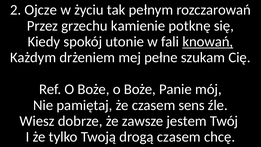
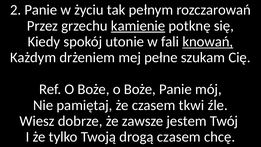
2 Ojcze: Ojcze -> Panie (41, 10)
kamienie underline: none -> present (138, 26)
sens: sens -> tkwi (191, 105)
